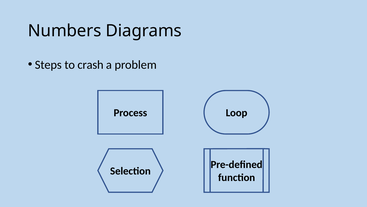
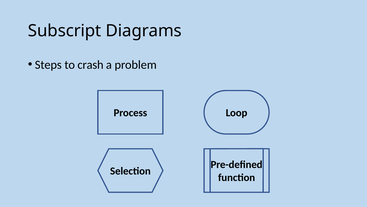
Numbers: Numbers -> Subscript (65, 31)
